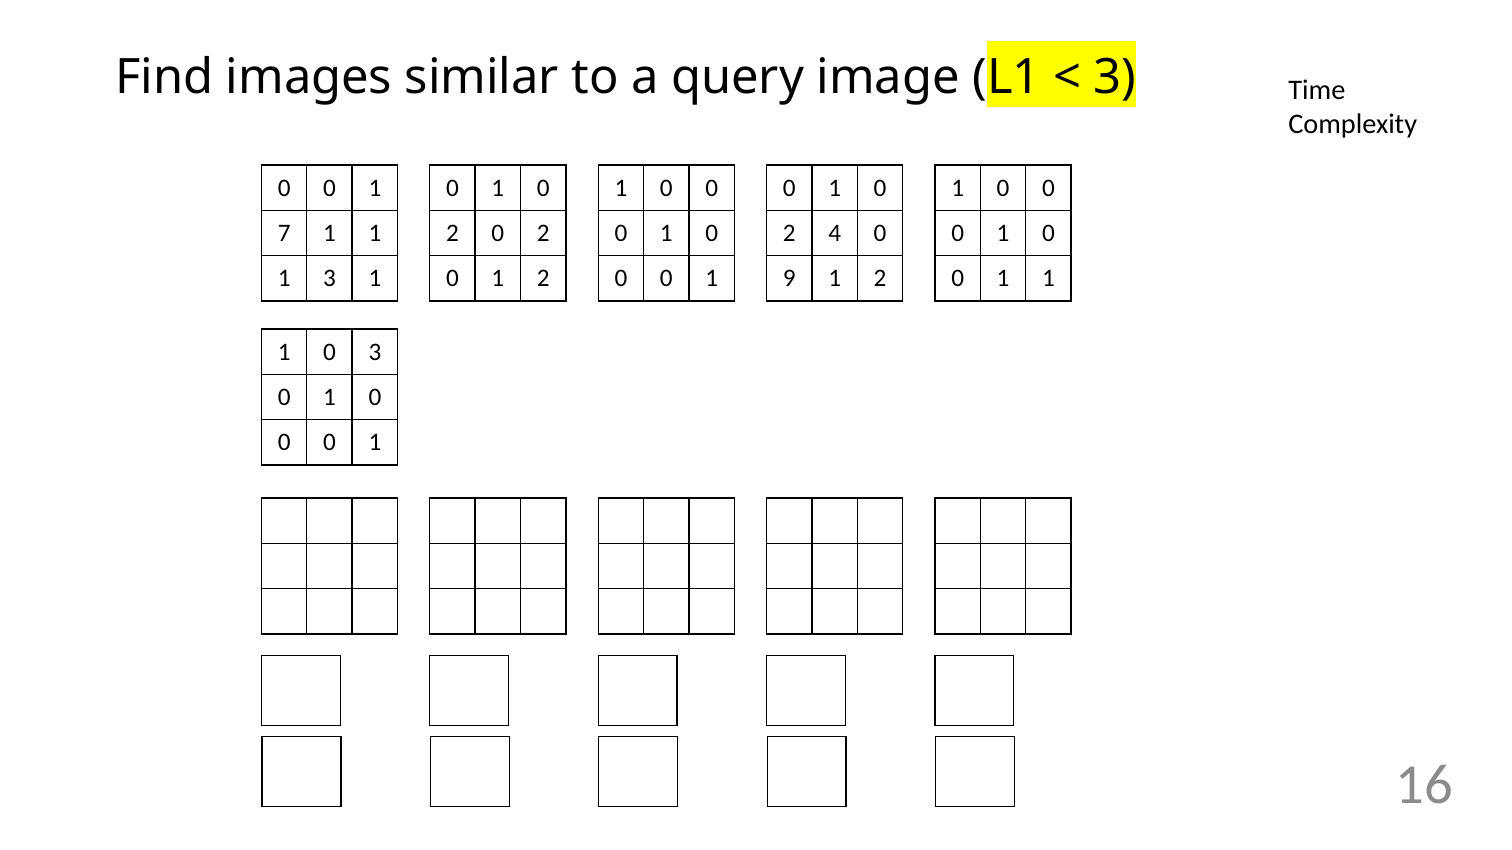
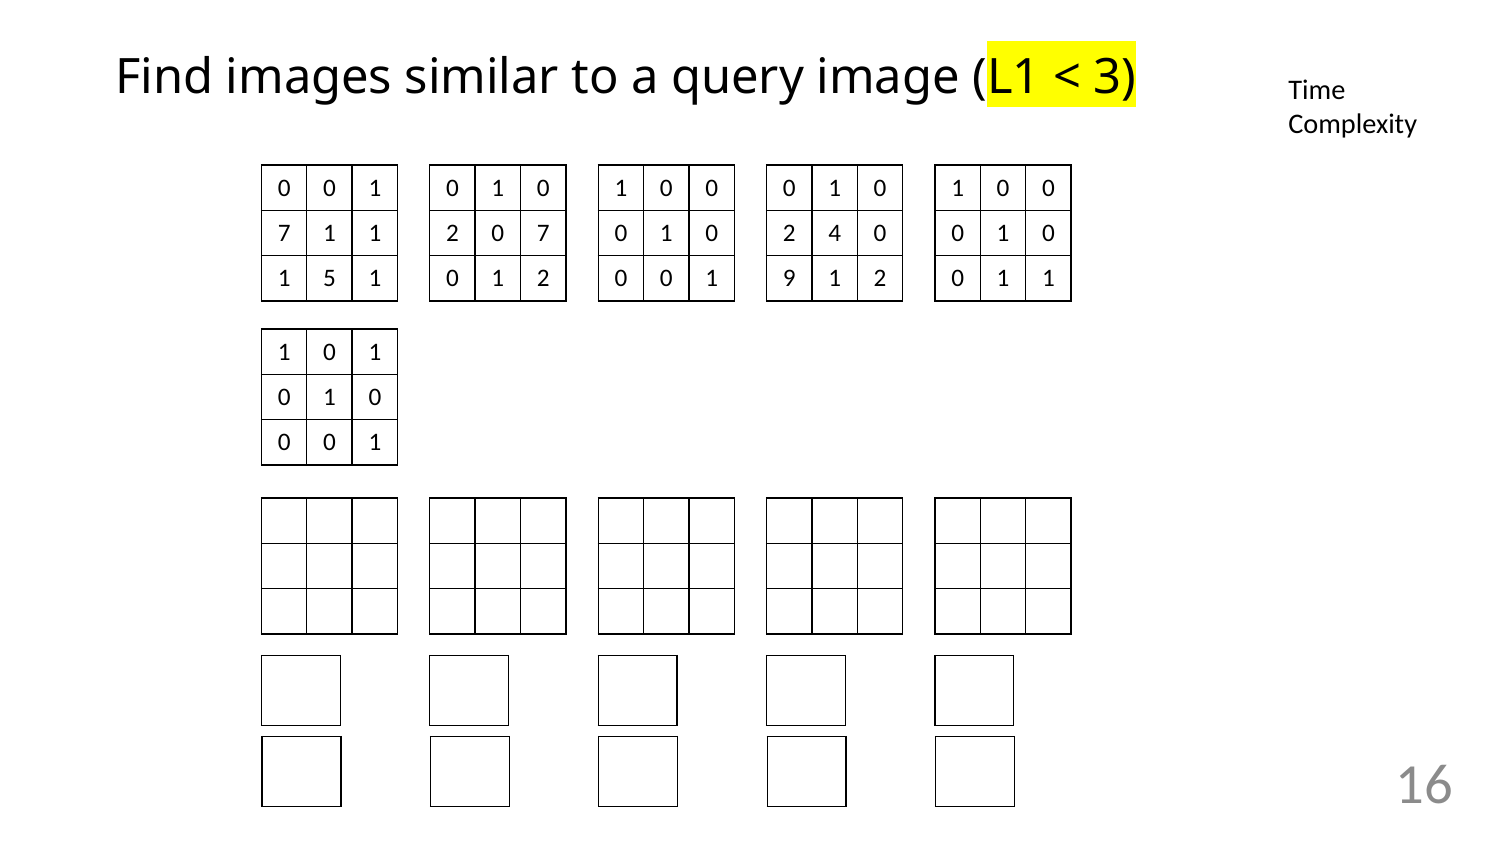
2 0 2: 2 -> 7 (543, 233)
1 3: 3 -> 5 (330, 279)
3: 3 -> 1 (375, 352)
